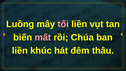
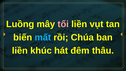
mất colour: pink -> light blue (43, 37)
